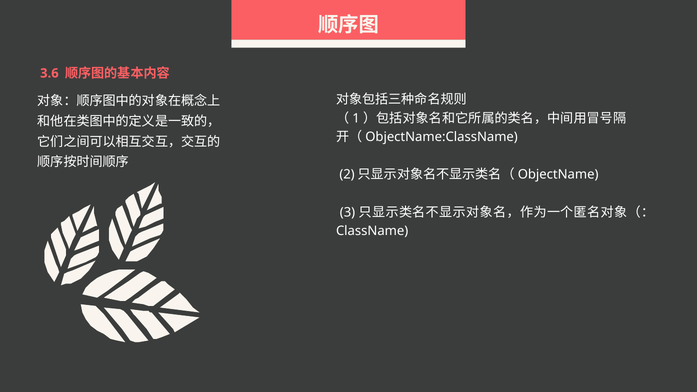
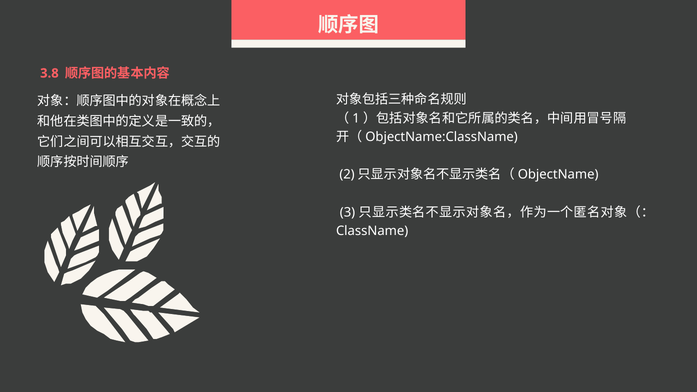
3.6: 3.6 -> 3.8 (49, 73)
